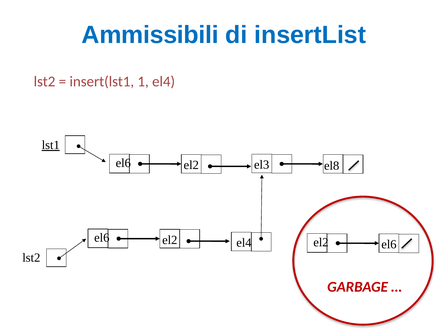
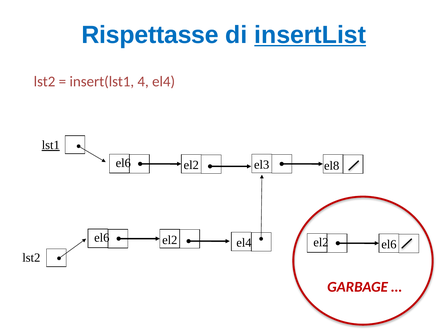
Ammissibili: Ammissibili -> Rispettasse (150, 35)
insertList underline: none -> present (310, 35)
1: 1 -> 4 (143, 82)
